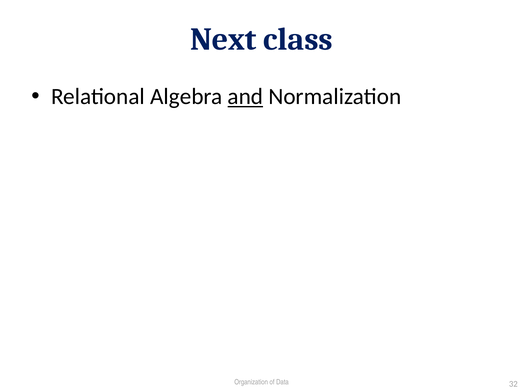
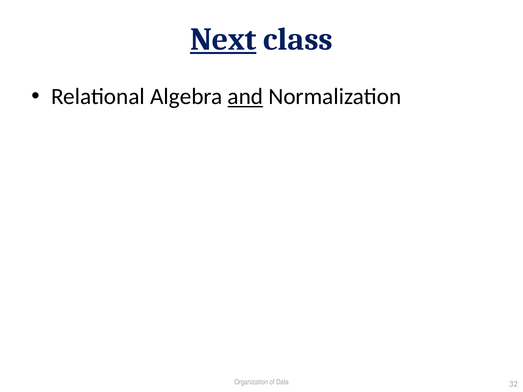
Next underline: none -> present (223, 39)
